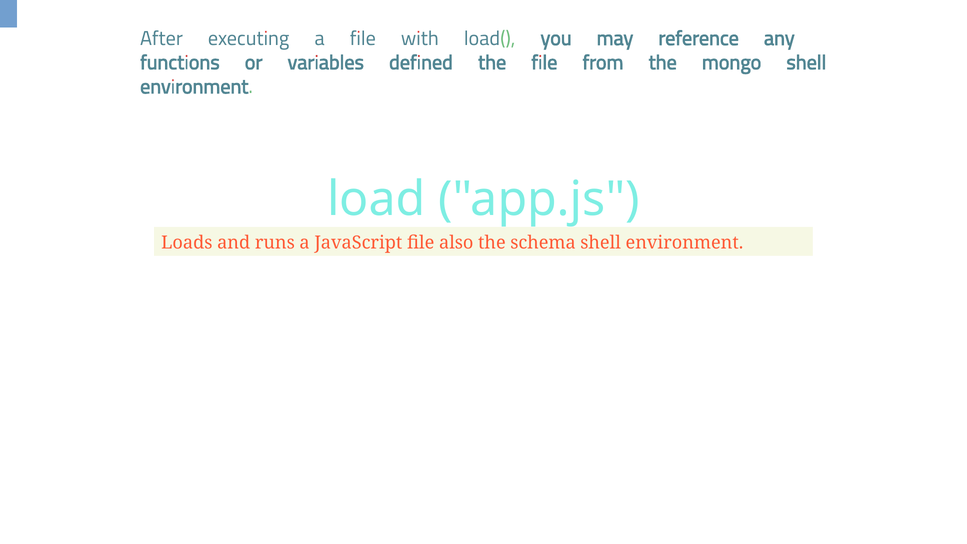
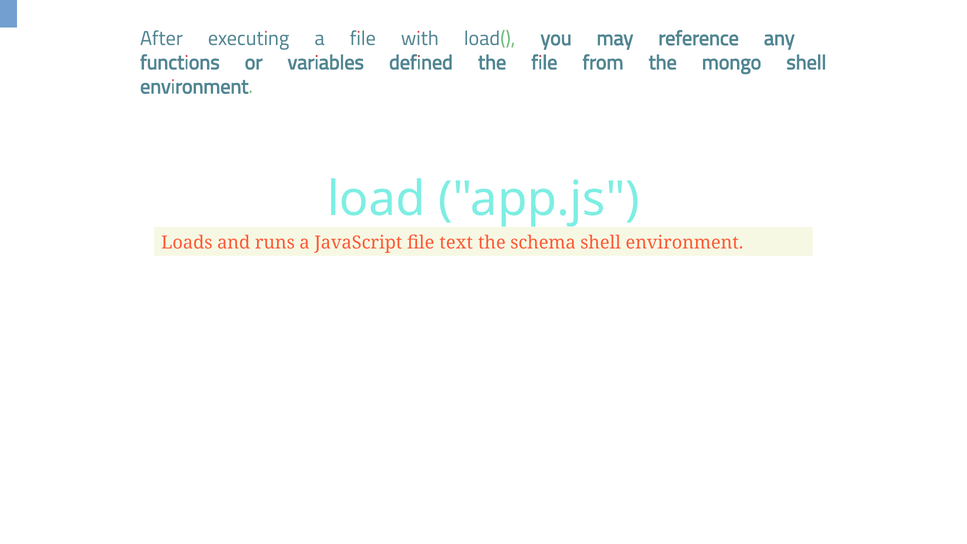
also: also -> text (456, 243)
